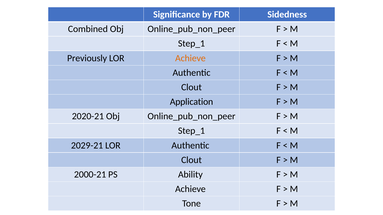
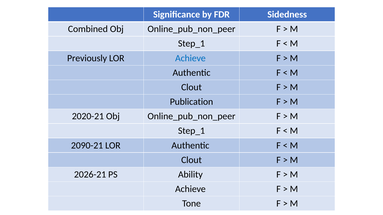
Achieve colour: orange -> blue (190, 58)
Application: Application -> Publication (191, 102)
2029-21: 2029-21 -> 2090-21 (87, 146)
2000-21: 2000-21 -> 2026-21 (90, 175)
